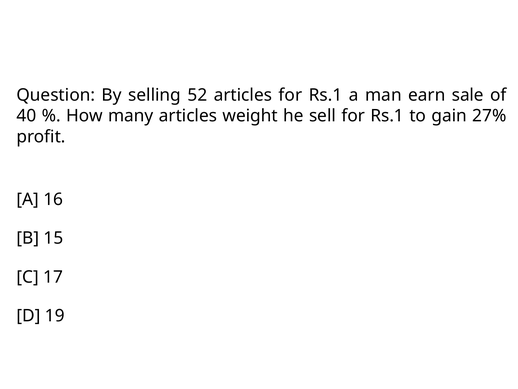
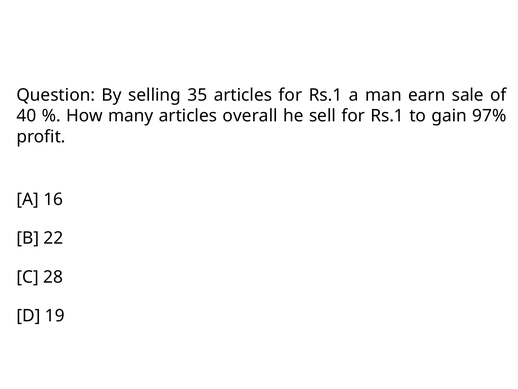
52: 52 -> 35 (197, 95)
weight: weight -> overall (250, 116)
27%: 27% -> 97% (489, 116)
15: 15 -> 22 (53, 238)
17: 17 -> 28 (53, 277)
